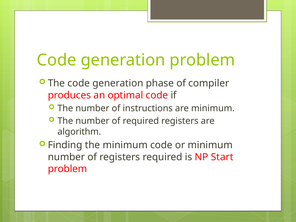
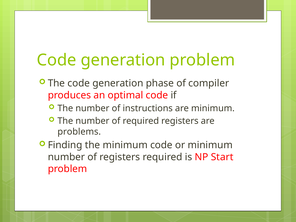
algorithm: algorithm -> problems (79, 132)
